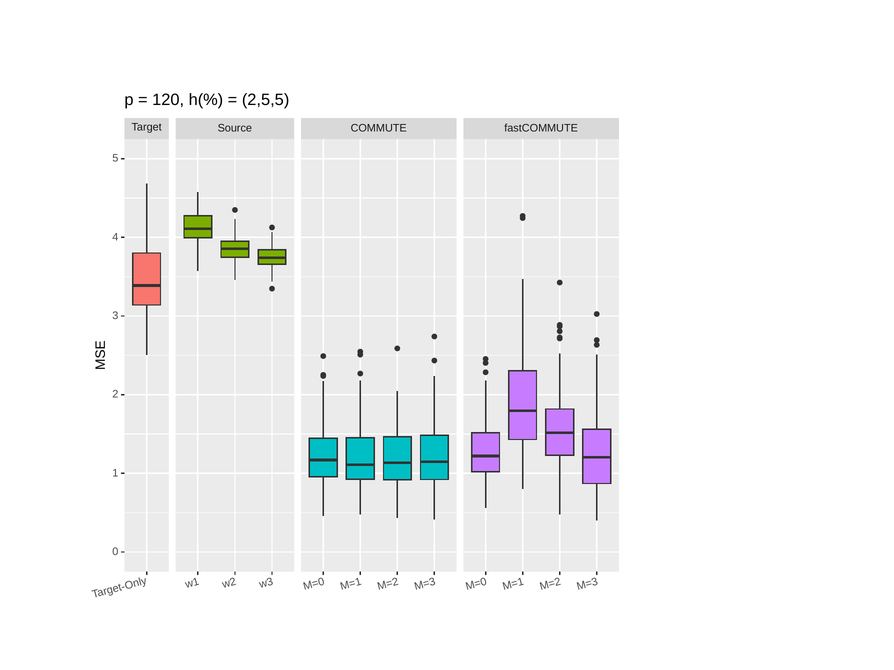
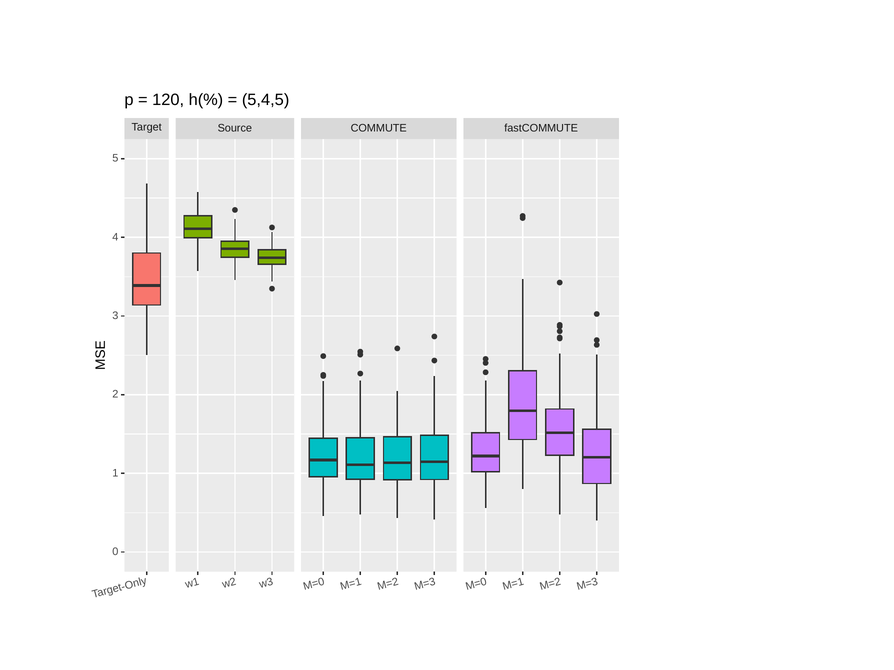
2,5,5: 2,5,5 -> 5,4,5 (266, 100)
